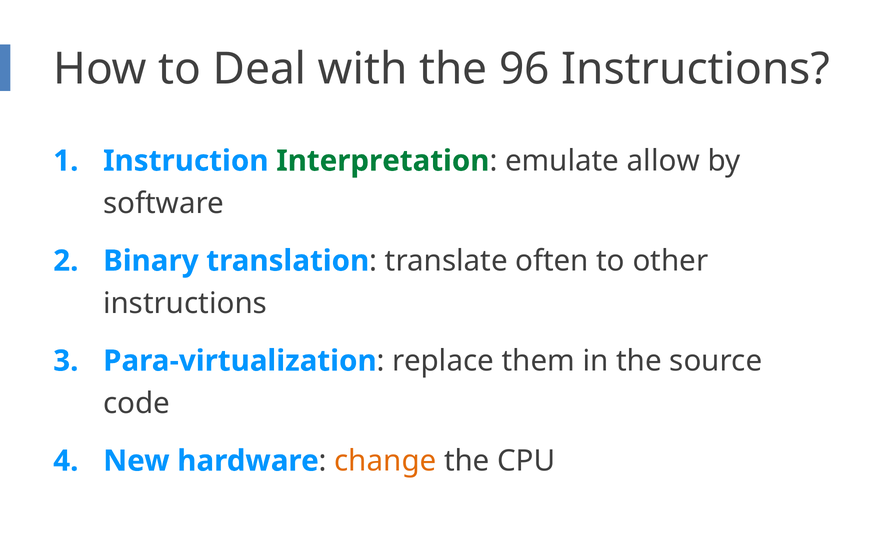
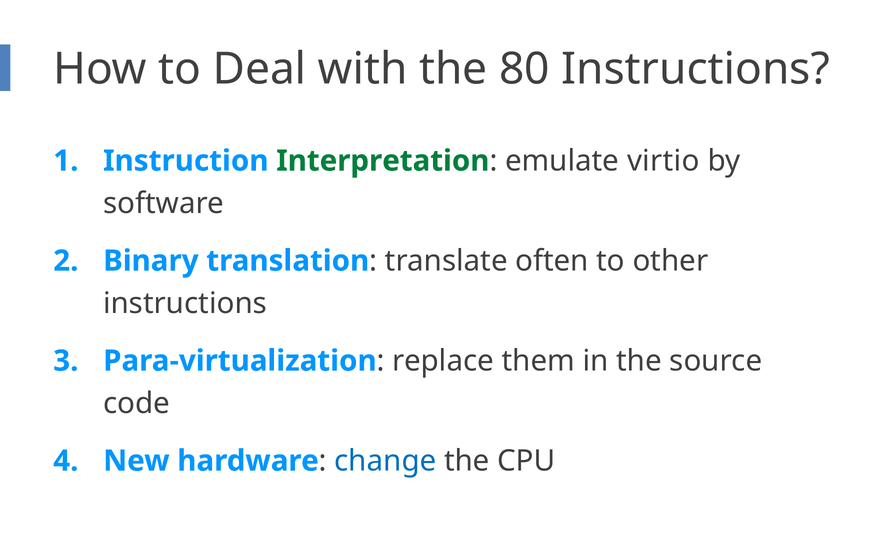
96: 96 -> 80 (524, 69)
allow: allow -> virtio (663, 161)
change colour: orange -> blue (385, 460)
